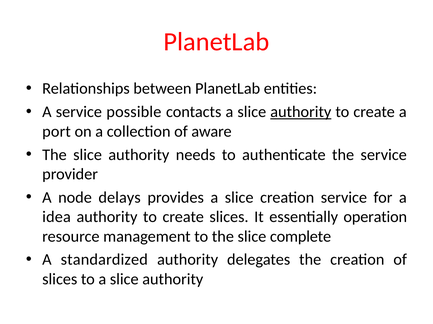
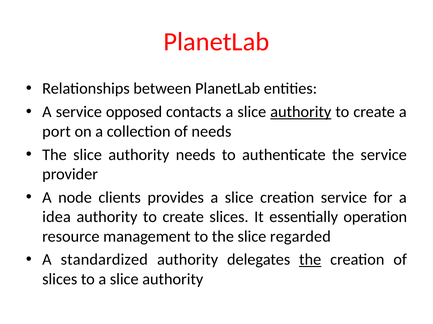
possible: possible -> opposed (134, 112)
of aware: aware -> needs (211, 132)
delays: delays -> clients (120, 198)
complete: complete -> regarded (300, 237)
the underline: none -> present (310, 260)
